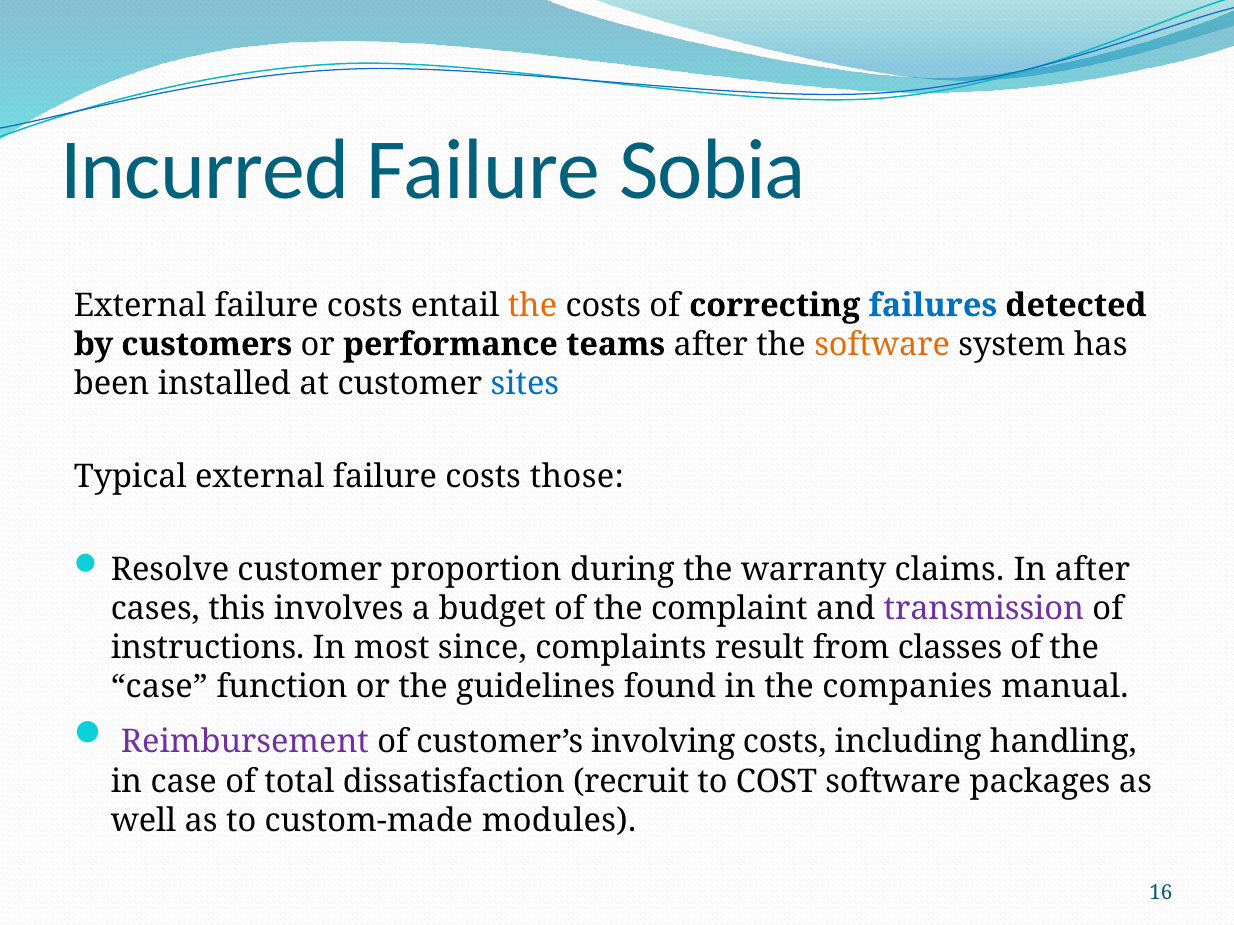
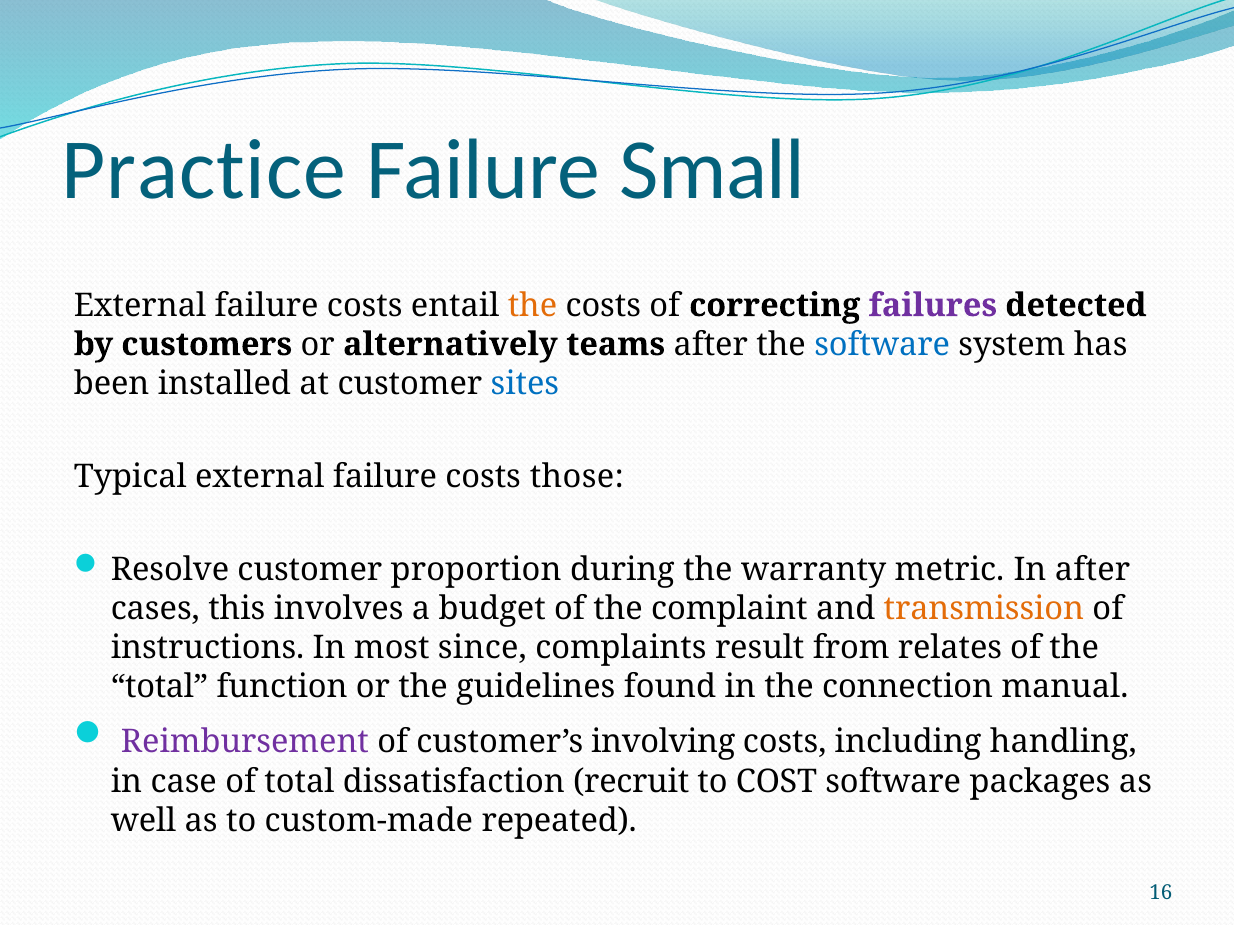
Incurred: Incurred -> Practice (204, 170)
Sobia: Sobia -> Small (712, 170)
failures colour: blue -> purple (933, 306)
performance: performance -> alternatively (450, 345)
software colour: orange -> blue (882, 345)
claims: claims -> metric (950, 570)
transmission colour: purple -> orange (984, 609)
classes: classes -> relates (950, 648)
case: case -> total (160, 687)
companies: companies -> connection (908, 687)
modules: modules -> repeated (559, 821)
